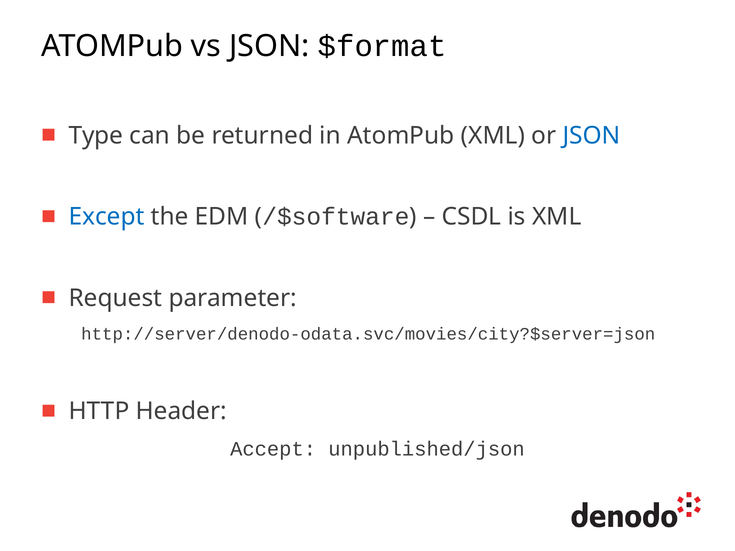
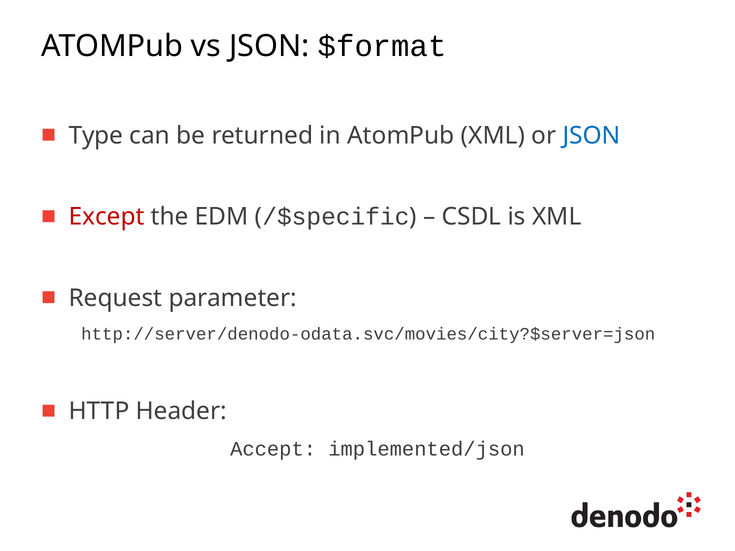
Except colour: blue -> red (107, 217)
/$software: /$software -> /$specific (336, 217)
unpublished/json: unpublished/json -> implemented/json (427, 449)
